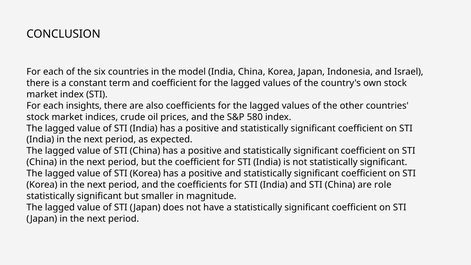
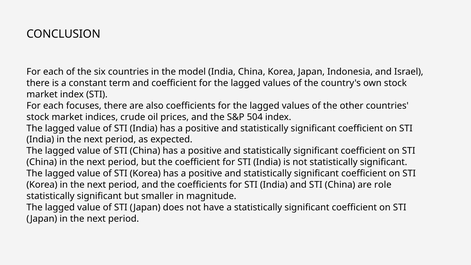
insights: insights -> focuses (84, 106)
580: 580 -> 504 (255, 117)
